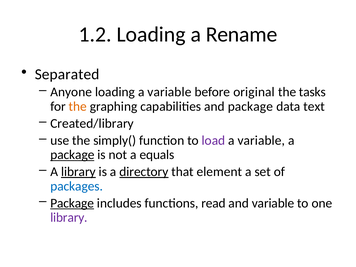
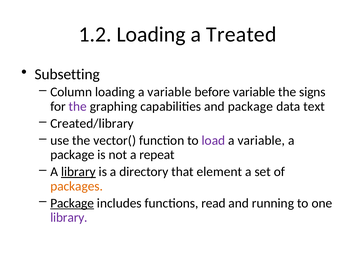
Rename: Rename -> Treated (241, 34)
Separated: Separated -> Subsetting (67, 74)
Anyone: Anyone -> Column (71, 92)
before original: original -> variable (254, 92)
tasks: tasks -> signs (312, 92)
the colour: orange -> purple (78, 107)
simply(: simply( -> vector( (115, 140)
package underline: present -> none (72, 155)
equals: equals -> repeat (157, 155)
directory underline: present -> none (144, 172)
packages colour: blue -> orange (77, 186)
and variable: variable -> running (273, 203)
